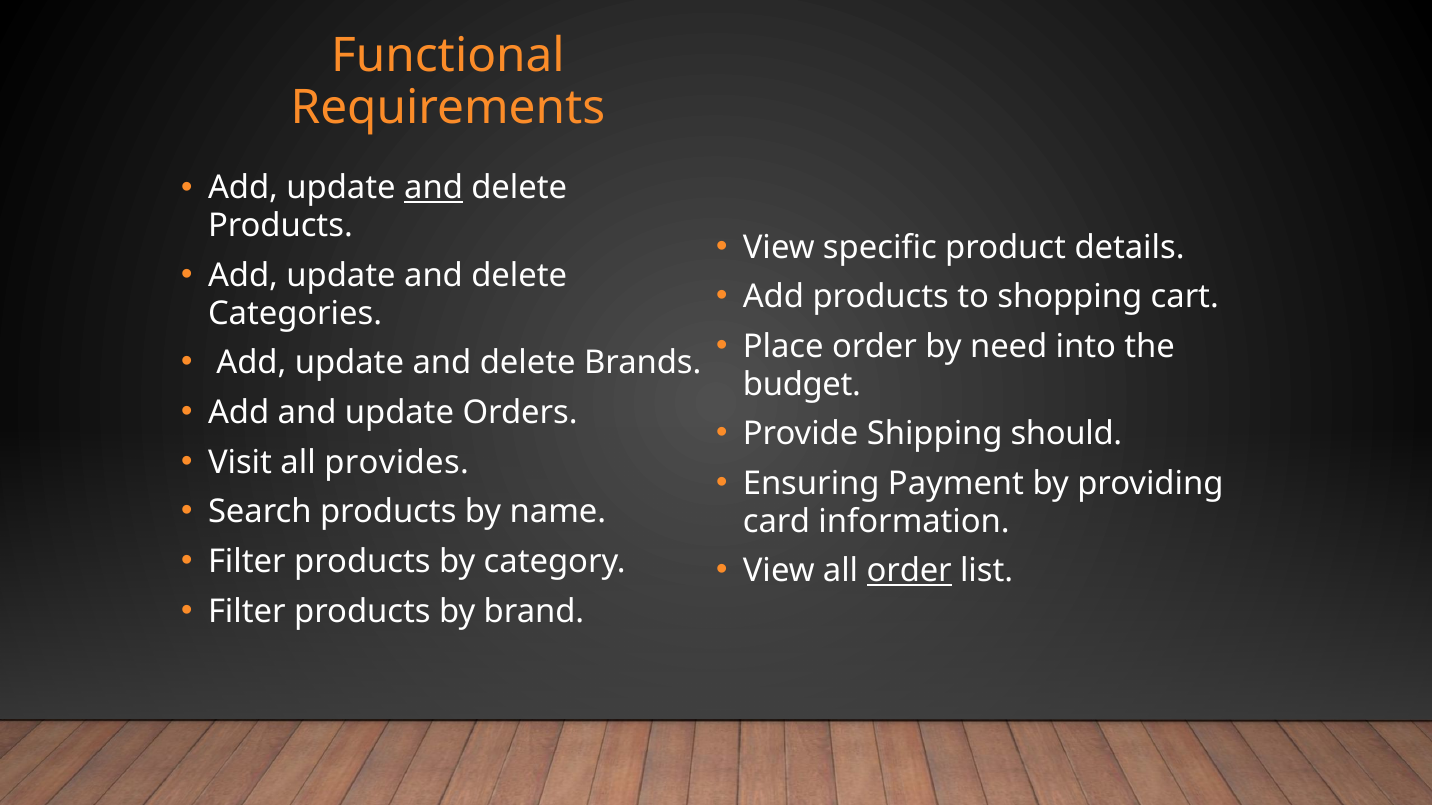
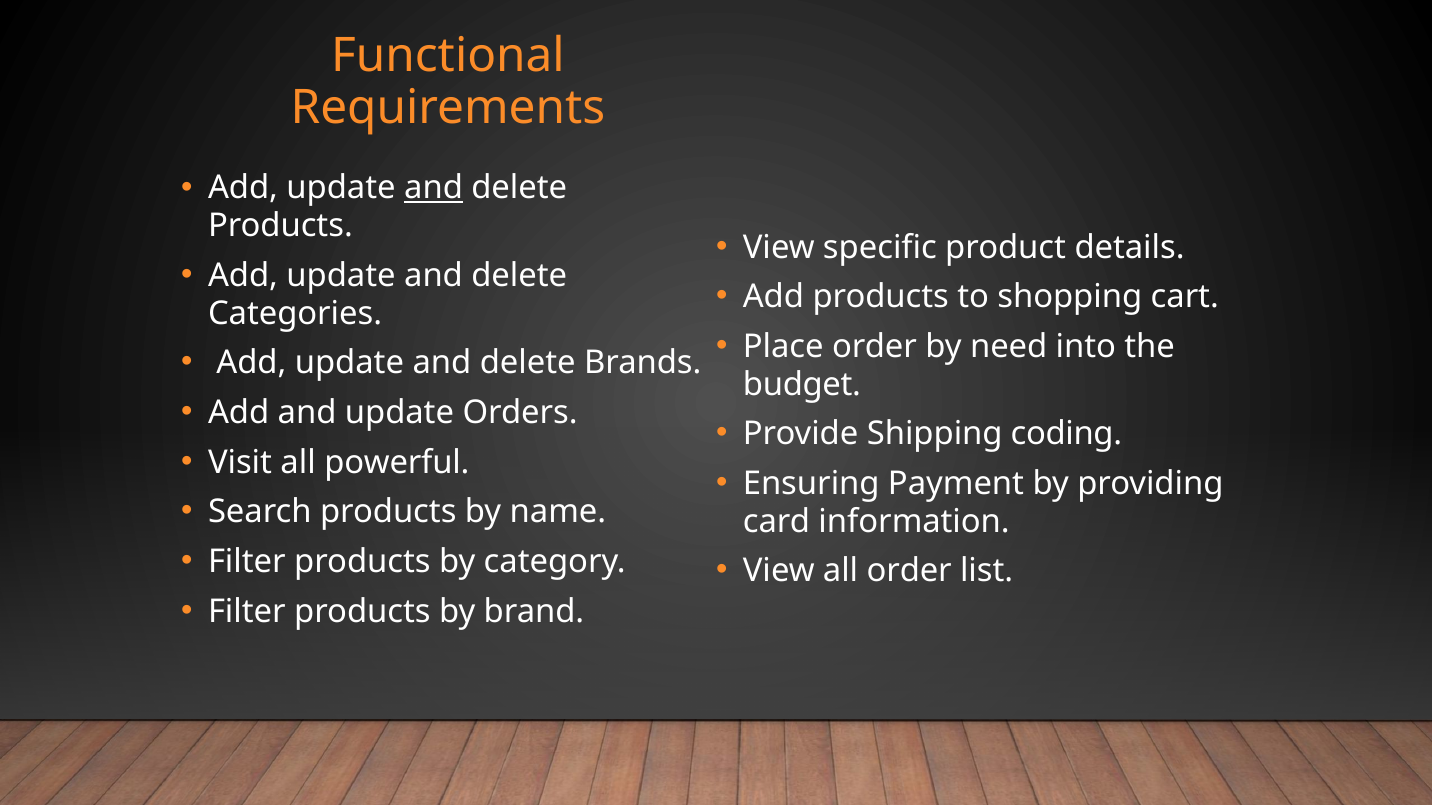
should: should -> coding (1066, 434)
provides: provides -> powerful (397, 463)
order underline: present -> none (909, 571)
